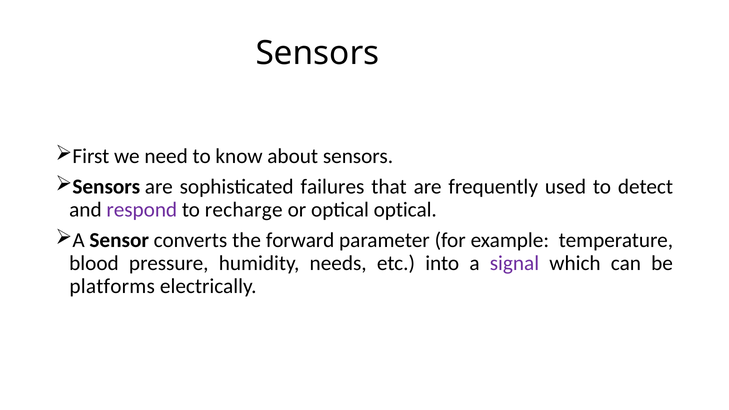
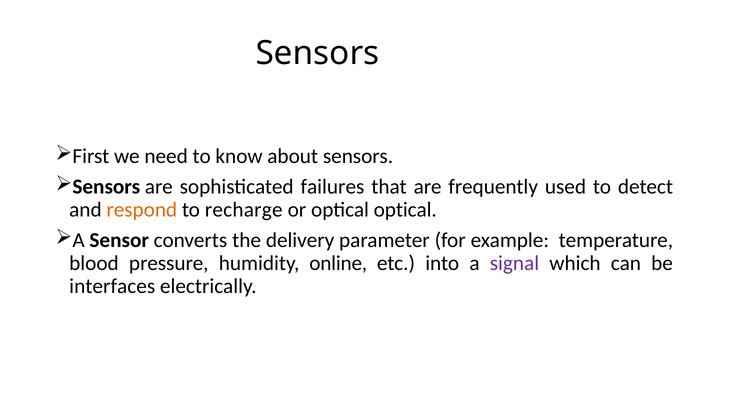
respond colour: purple -> orange (142, 210)
forward: forward -> delivery (300, 240)
needs: needs -> online (338, 263)
platforms: platforms -> interfaces (112, 286)
